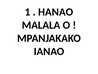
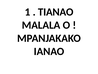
HANAO: HANAO -> TIANAO (56, 12)
